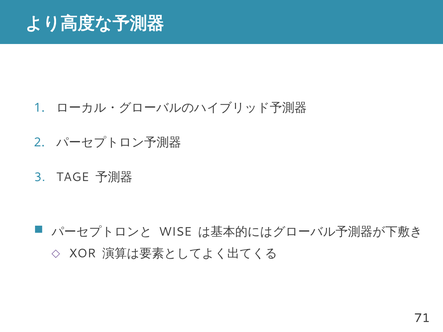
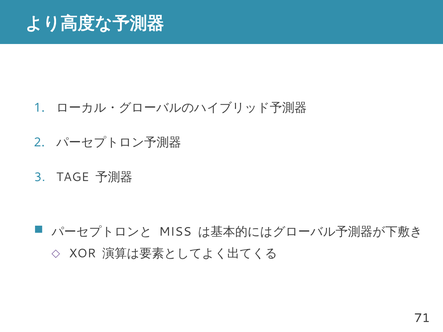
WISE: WISE -> MISS (175, 232)
